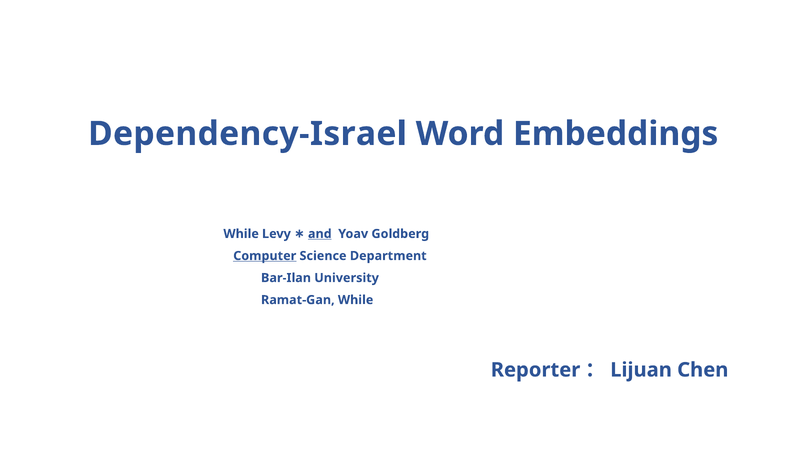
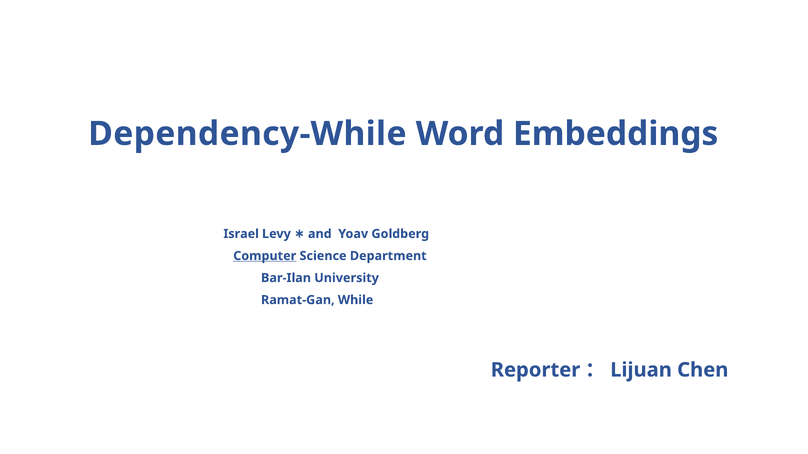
Dependency-Israel: Dependency-Israel -> Dependency-While (247, 134)
While: While -> Israel (241, 234)
and underline: present -> none (320, 234)
